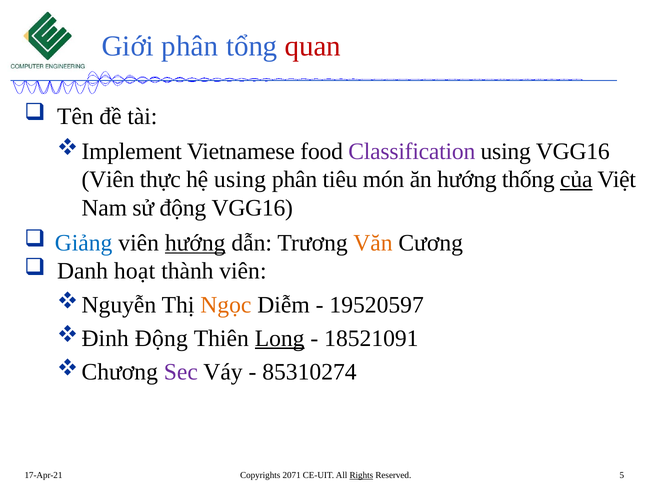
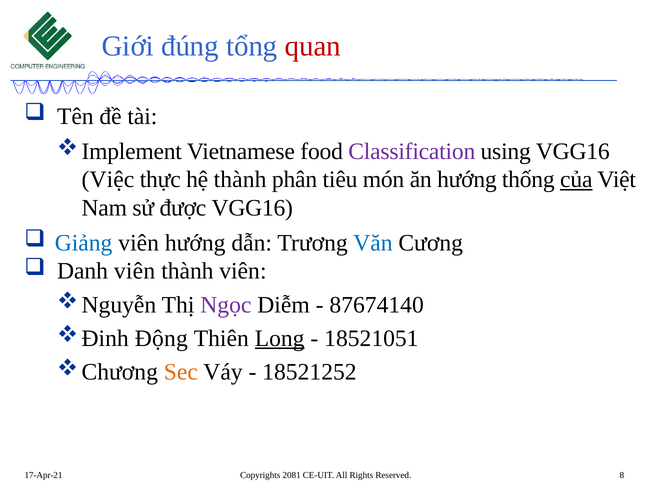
Giới phân: phân -> đúng (190, 46)
Viên: Viên -> Việc (108, 180)
hệ using: using -> thành (240, 180)
sử động: động -> được (183, 208)
hướng underline: present -> none (195, 243)
Văn colour: orange -> blue (373, 243)
Danh hoạt: hoạt -> viên (135, 271)
Ngọc colour: orange -> purple (226, 305)
19520597: 19520597 -> 87674140 (377, 305)
18521091: 18521091 -> 18521051 (371, 338)
Sec colour: purple -> orange (181, 372)
85310274: 85310274 -> 18521252 (309, 372)
2071: 2071 -> 2081 (292, 475)
Rights underline: present -> none (361, 475)
5: 5 -> 8 (622, 475)
